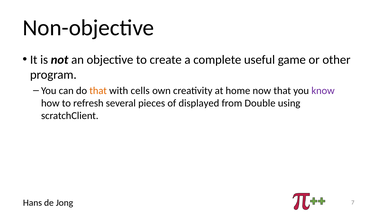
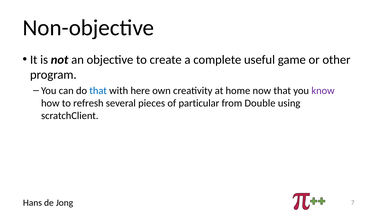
that colour: orange -> blue (98, 91)
cells: cells -> here (140, 91)
displayed: displayed -> particular (199, 103)
